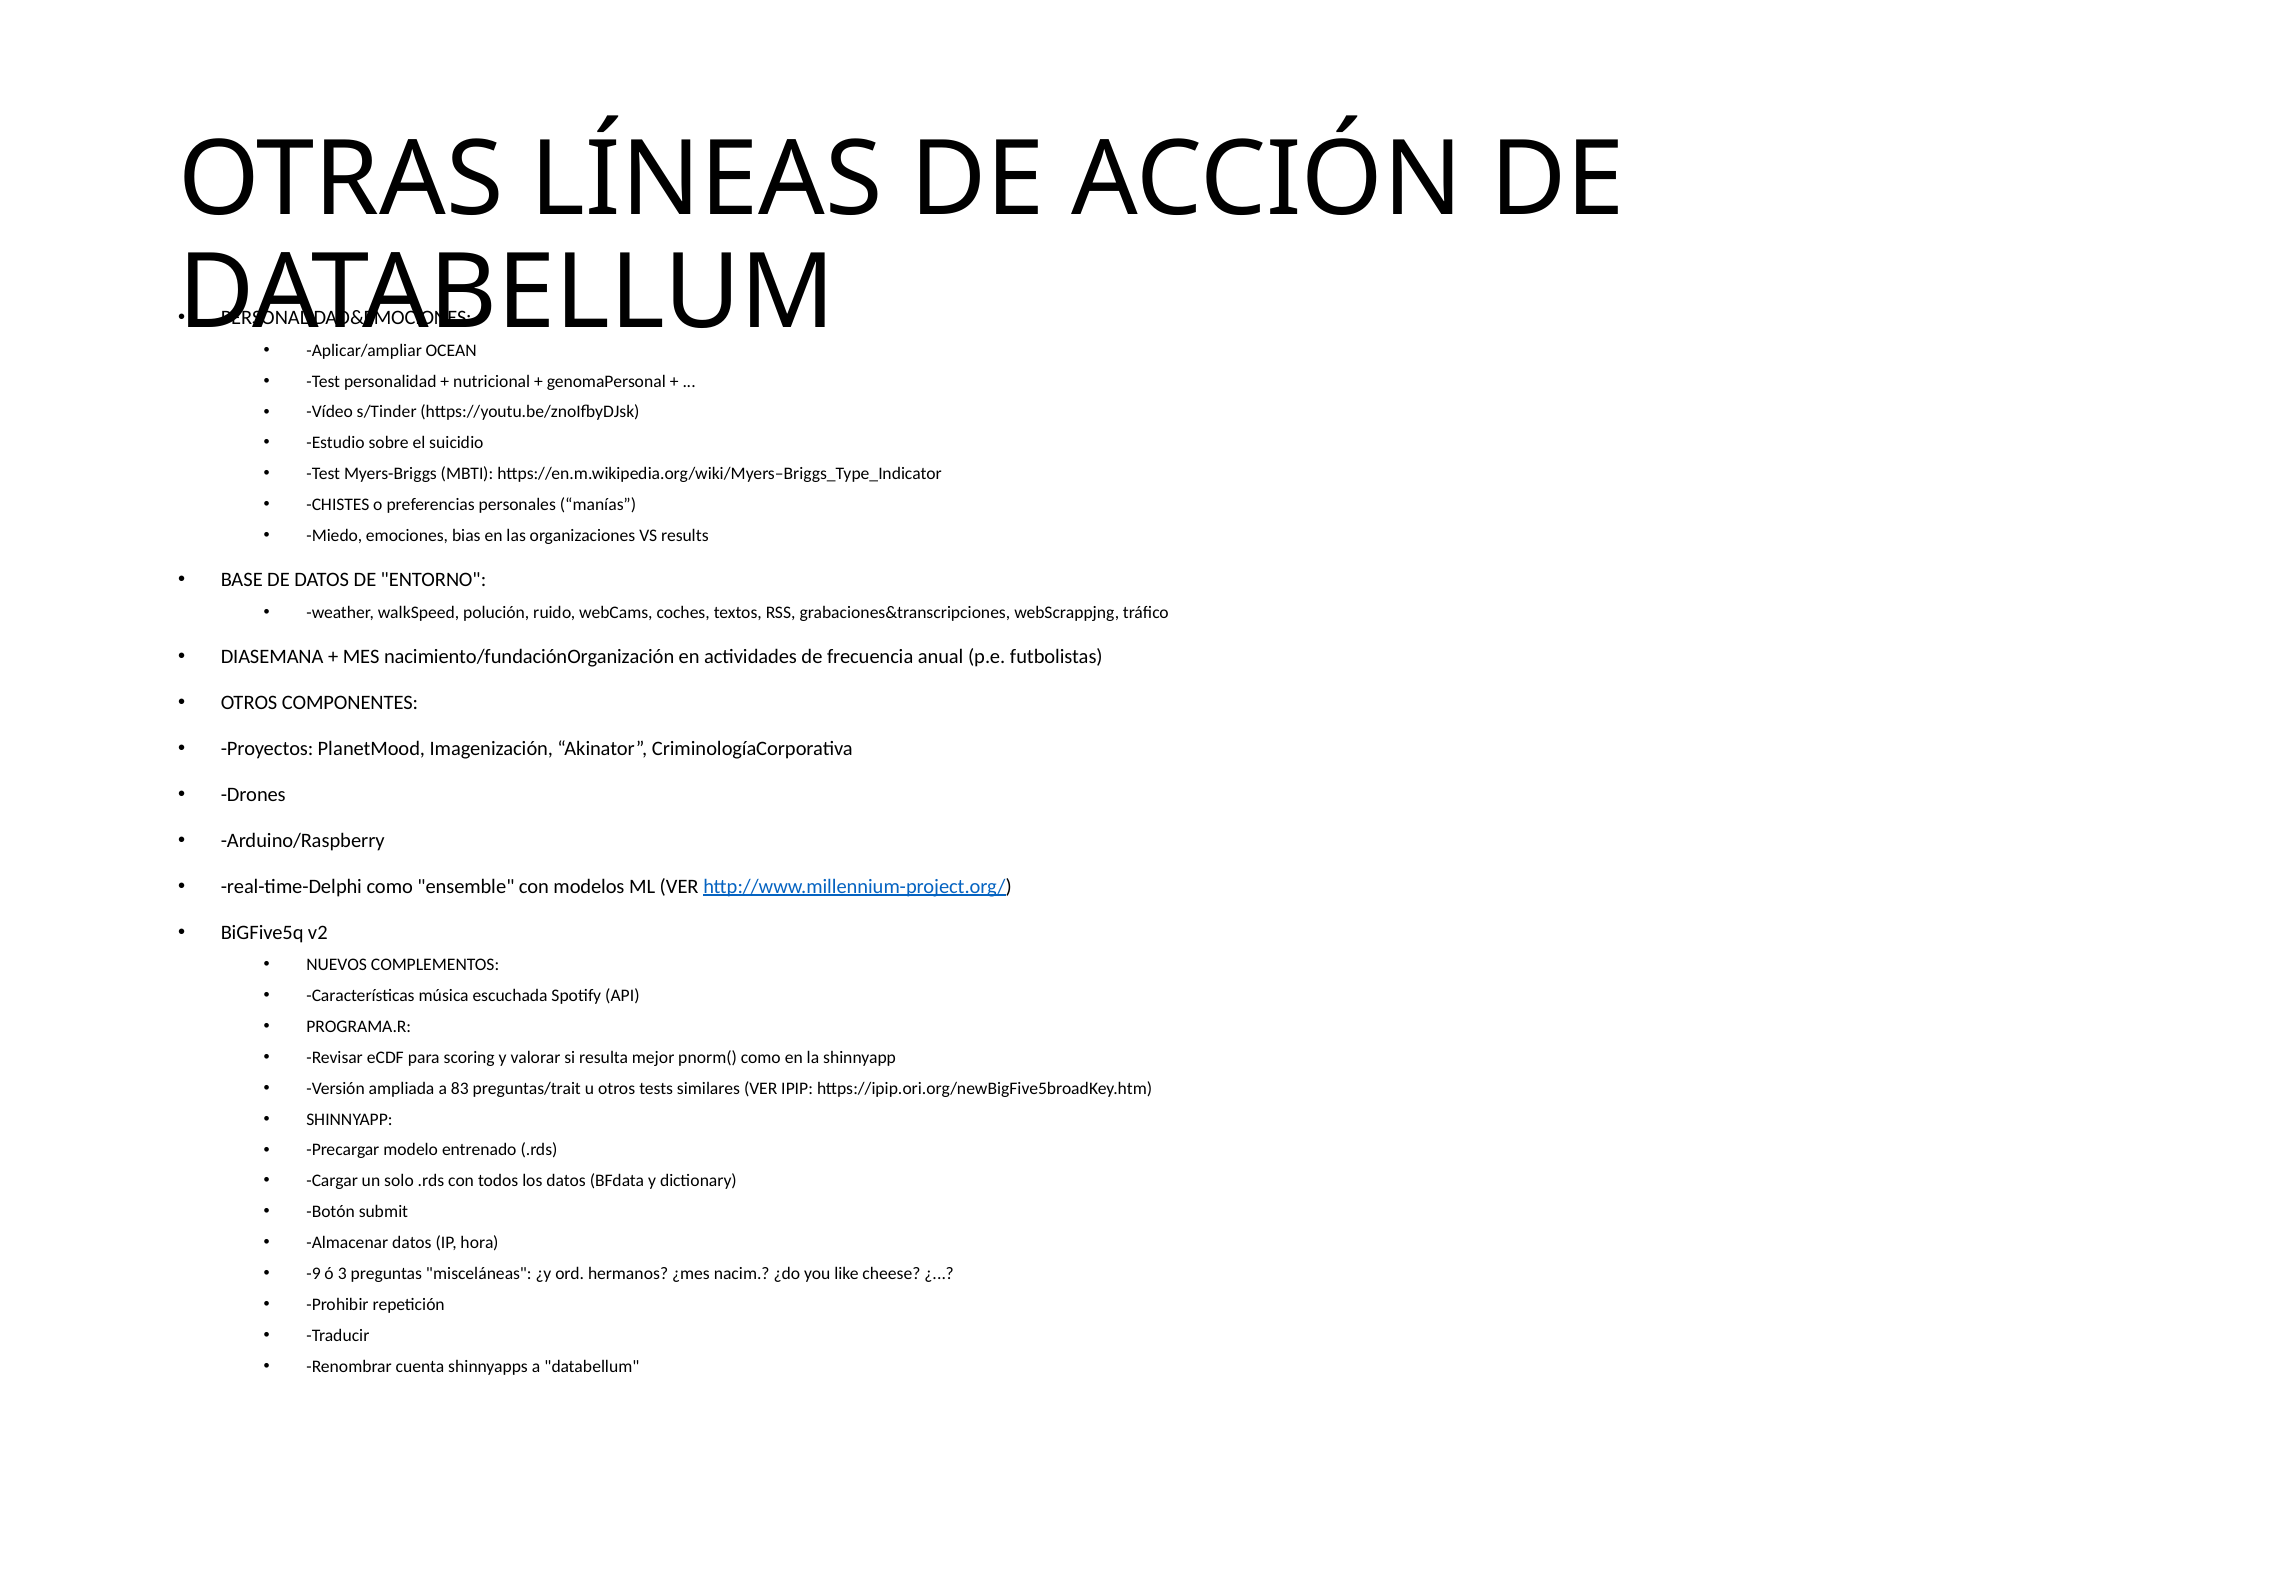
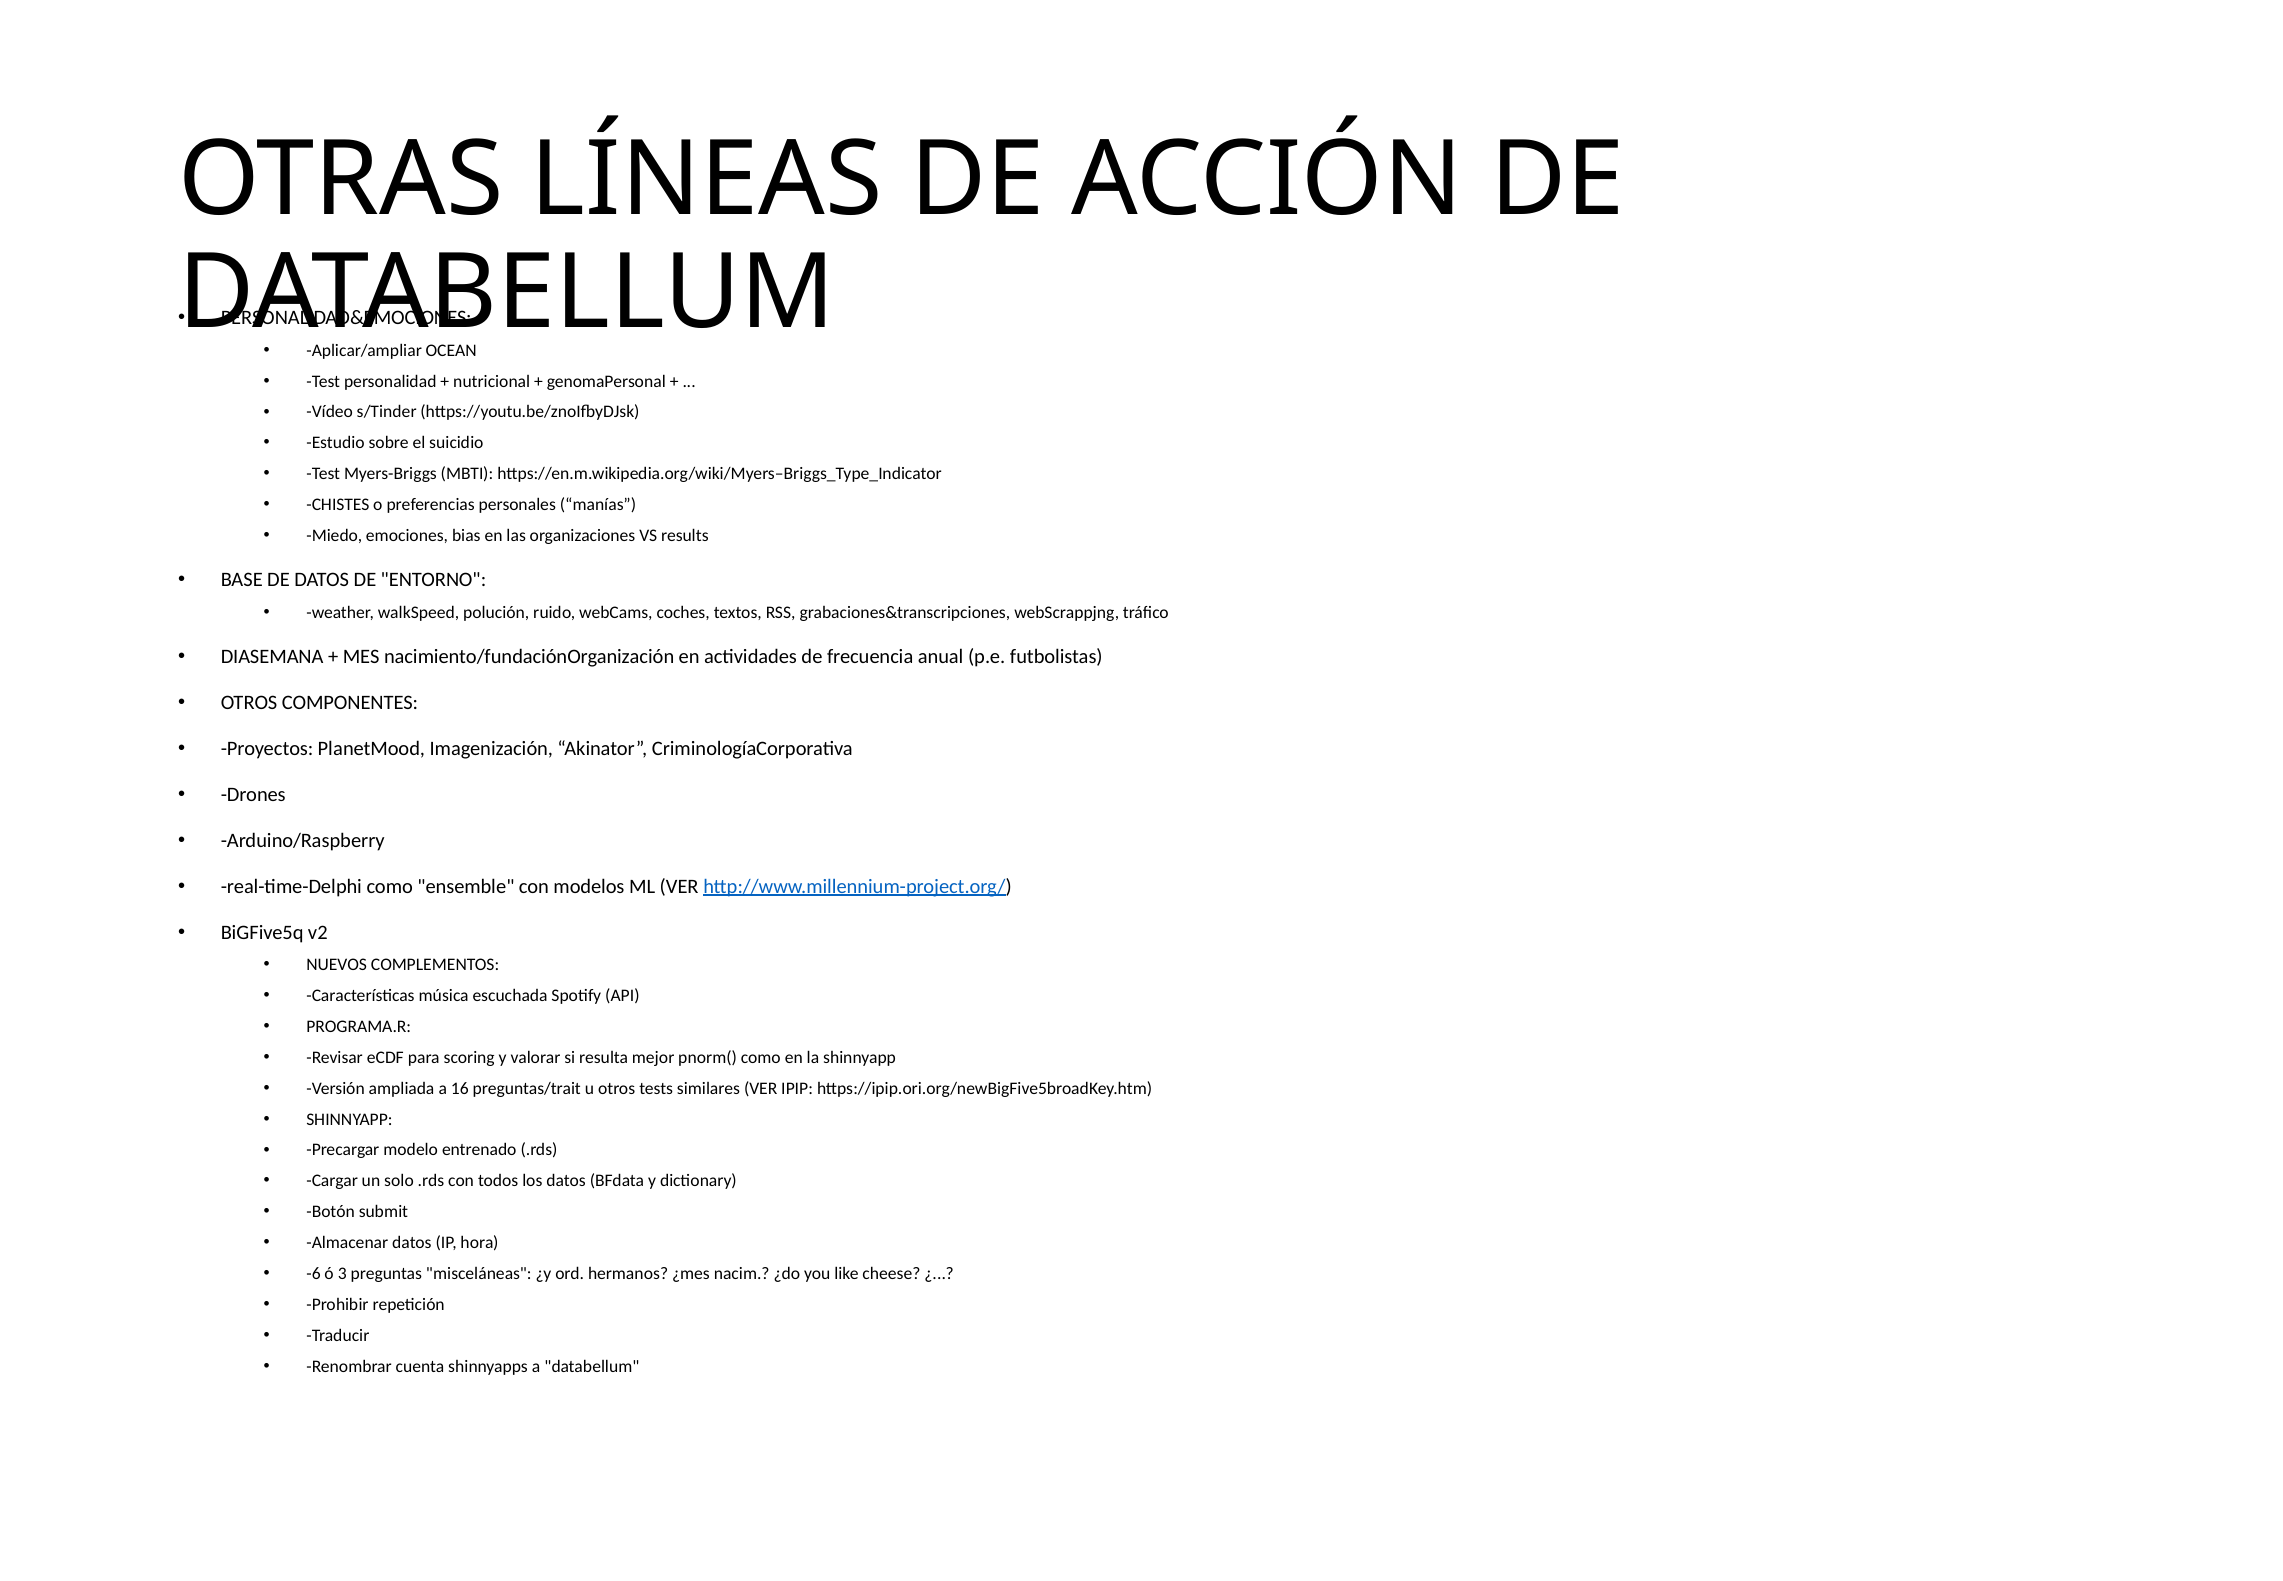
83: 83 -> 16 (460, 1088)
-9: -9 -> -6 (314, 1273)
